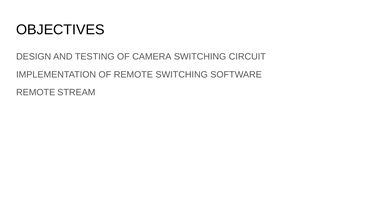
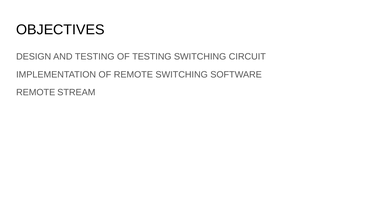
OF CAMERA: CAMERA -> TESTING (152, 57)
